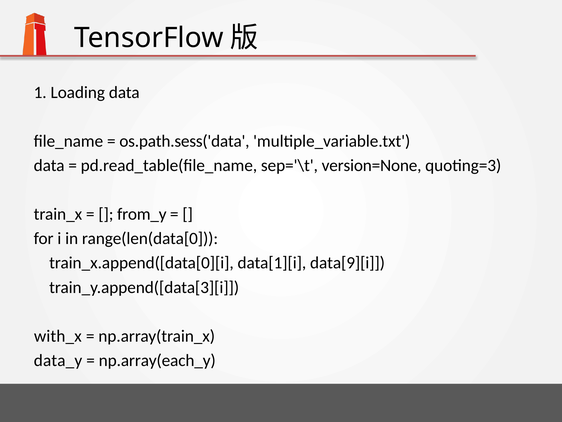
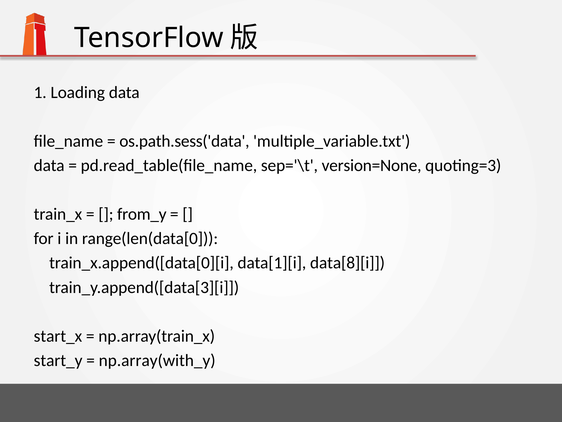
data[9][i: data[9][i -> data[8][i (348, 263)
with_x: with_x -> start_x (58, 336)
data_y: data_y -> start_y (58, 360)
np.array(each_y: np.array(each_y -> np.array(with_y (157, 360)
